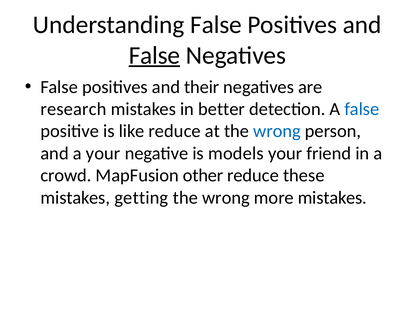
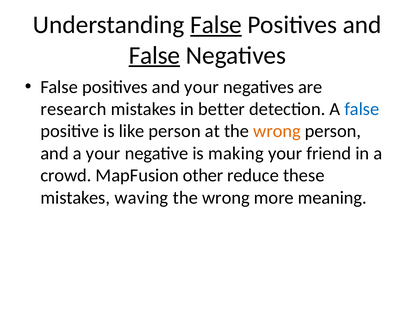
False underline: none -> present (216, 25)
and their: their -> your (202, 87)
like reduce: reduce -> person (175, 131)
wrong colour: blue -> orange (277, 131)
models: models -> making (236, 153)
getting: getting -> waving (141, 198)
more mistakes: mistakes -> meaning (332, 198)
